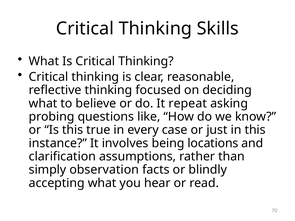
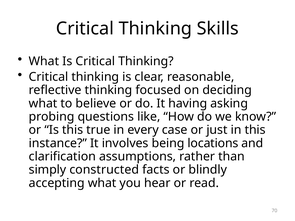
repeat: repeat -> having (188, 104)
observation: observation -> constructed (104, 170)
